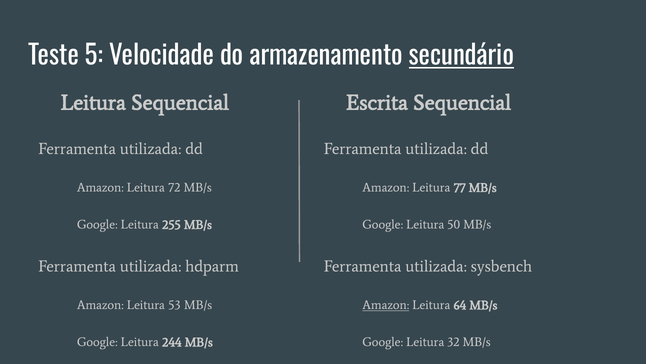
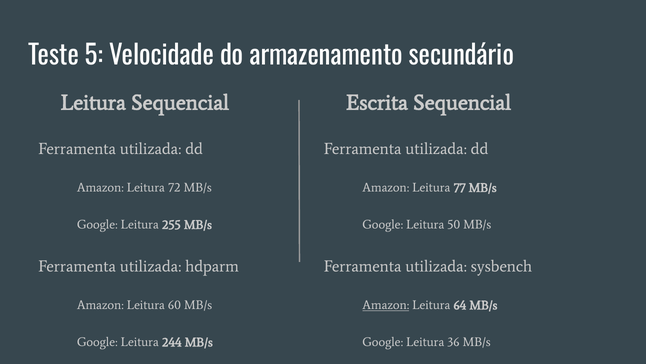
secundário underline: present -> none (461, 56)
53: 53 -> 60 (174, 305)
32: 32 -> 36 (453, 342)
